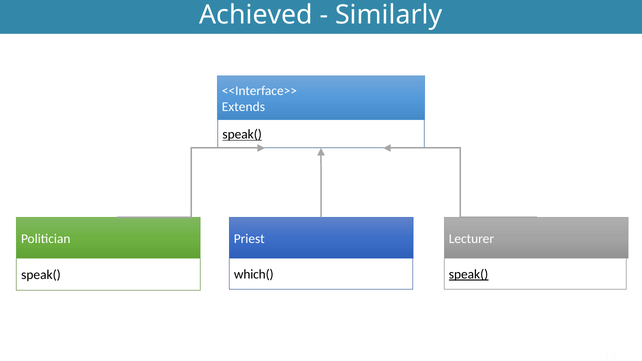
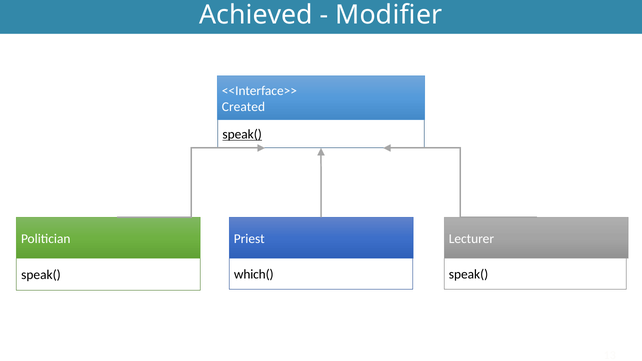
Similarly: Similarly -> Modifier (389, 15)
Extends: Extends -> Created (243, 107)
speak( underline: present -> none (469, 274)
